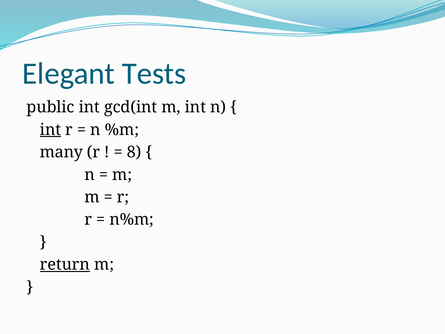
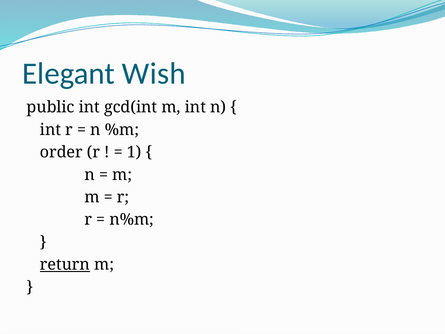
Tests: Tests -> Wish (154, 73)
int underline: present -> none (51, 130)
many: many -> order (61, 152)
8: 8 -> 1 (134, 152)
